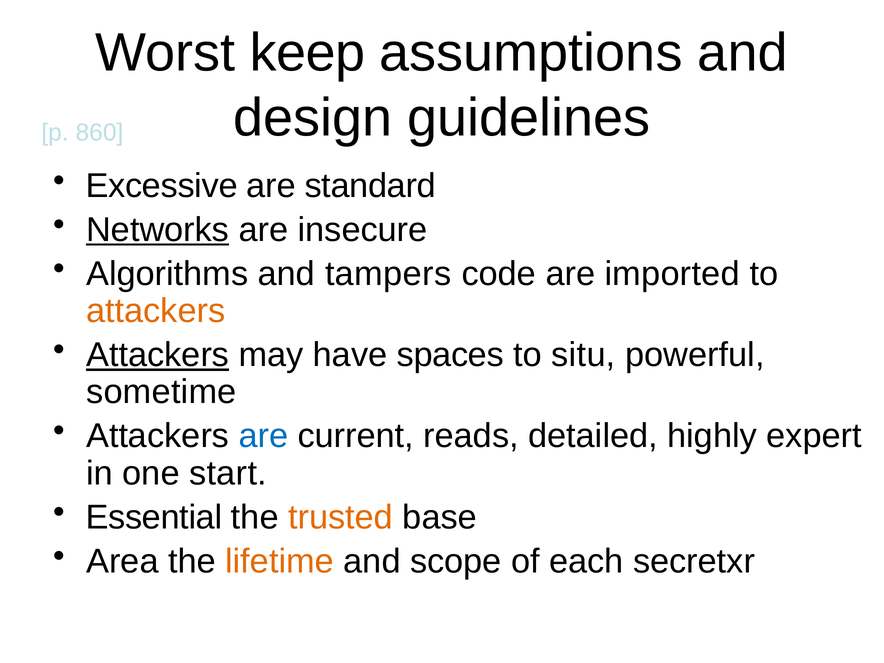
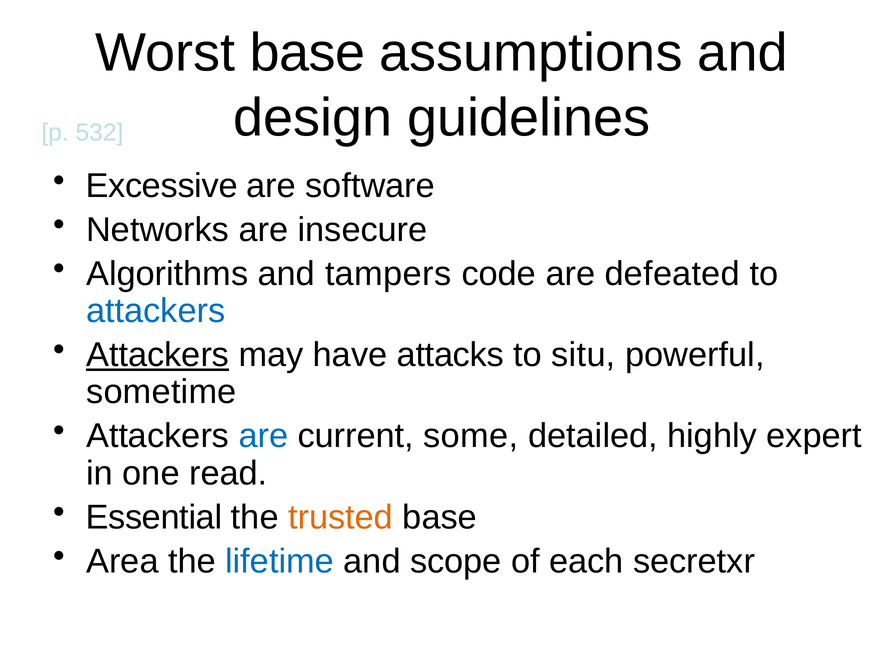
Worst keep: keep -> base (308, 53)
860: 860 -> 532 (99, 132)
standard: standard -> software (370, 186)
Networks underline: present -> none (158, 230)
imported: imported -> defeated (672, 274)
attackers colour: orange -> blue (156, 311)
spaces: spaces -> attacks (450, 355)
reads: reads -> some (471, 436)
start: start -> read (228, 473)
lifetime colour: orange -> blue (280, 561)
